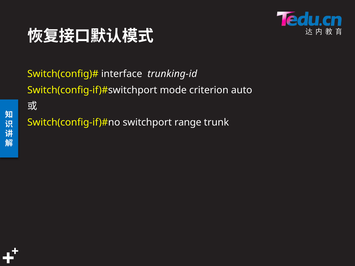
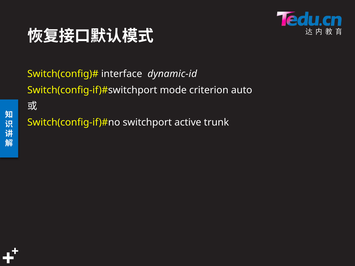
trunking-id: trunking-id -> dynamic-id (172, 74)
range: range -> active (188, 122)
